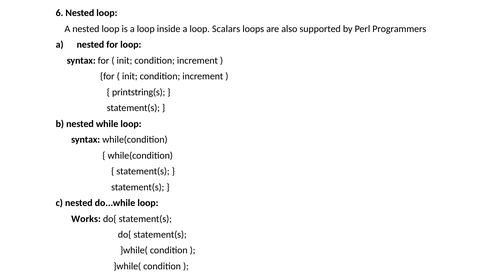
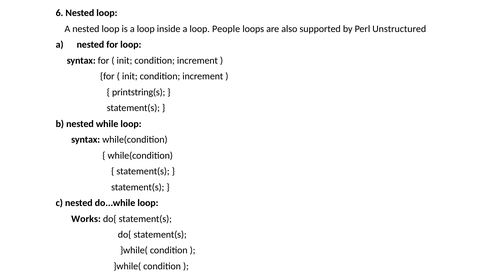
Scalars: Scalars -> People (226, 29)
Programmers: Programmers -> Unstructured (399, 29)
